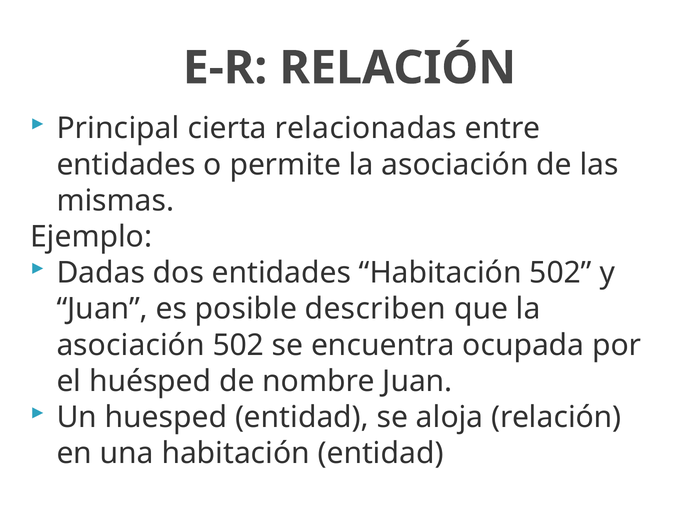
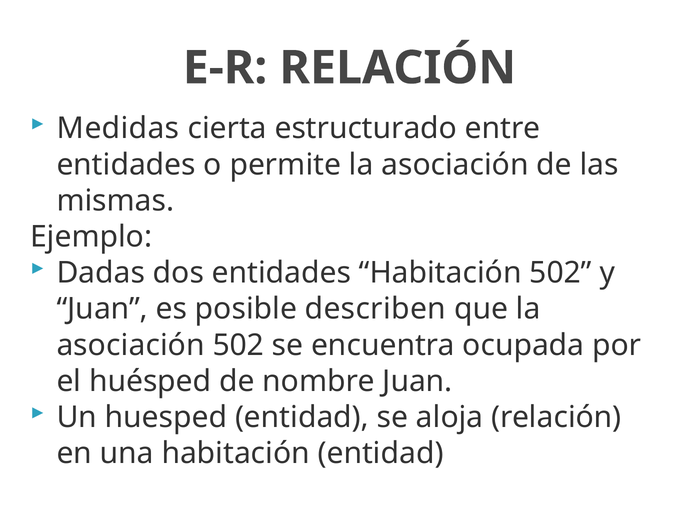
Principal: Principal -> Medidas (118, 129)
relacionadas: relacionadas -> estructurado (366, 129)
